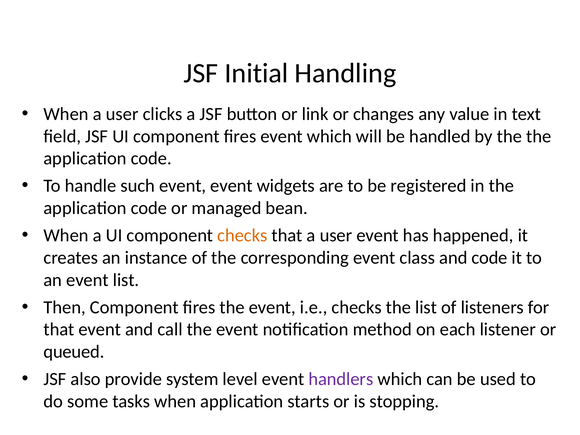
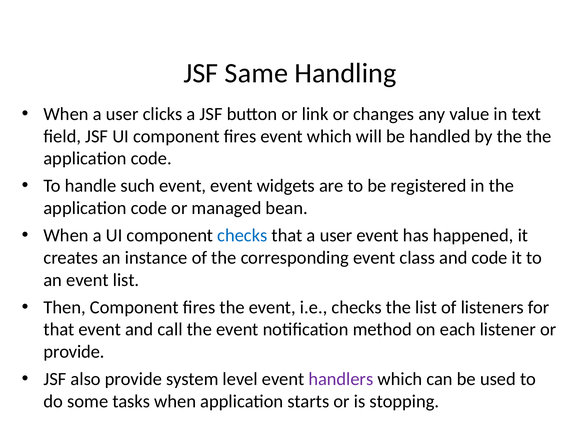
Initial: Initial -> Same (256, 73)
checks colour: orange -> blue (242, 235)
queued: queued -> provide (74, 352)
